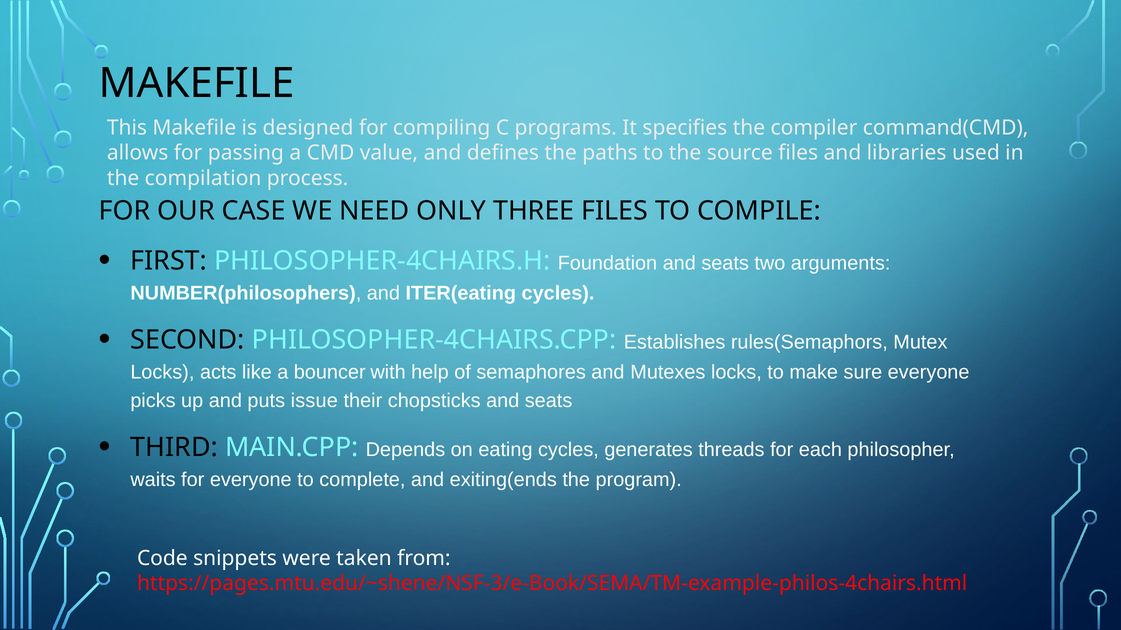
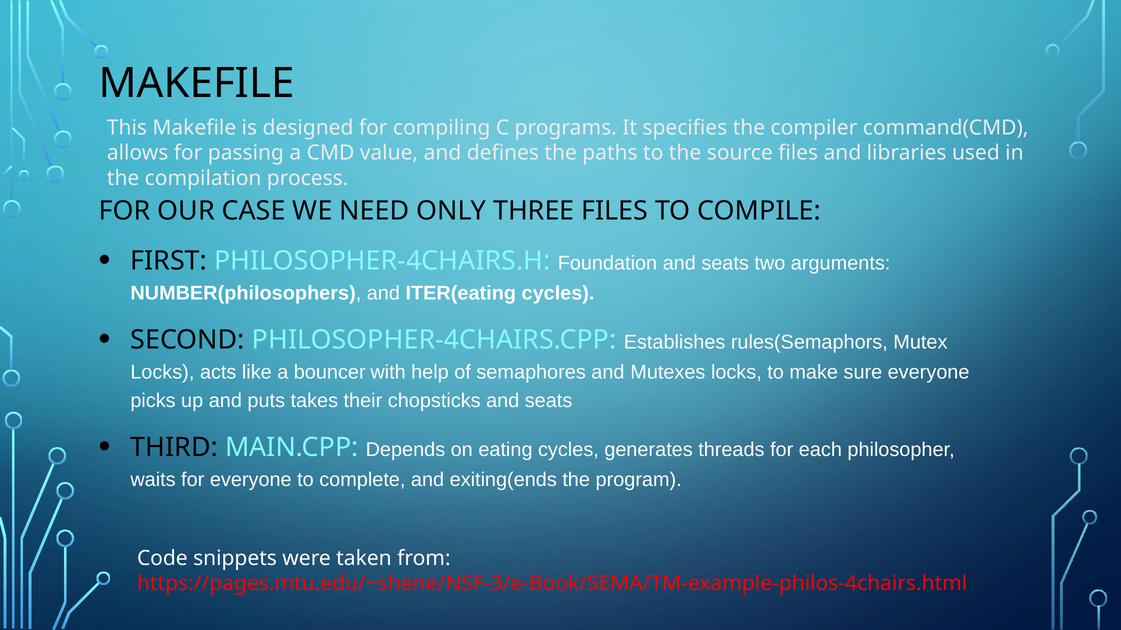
issue: issue -> takes (314, 401)
